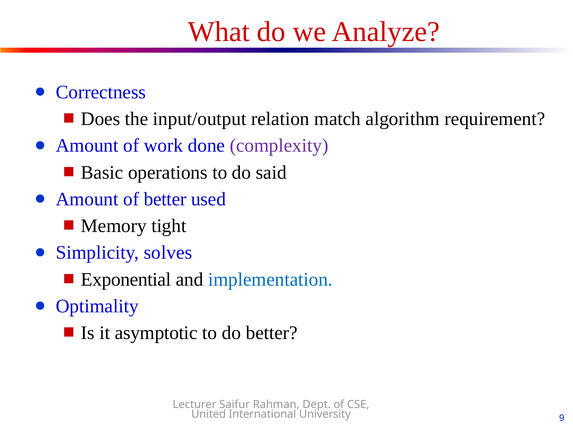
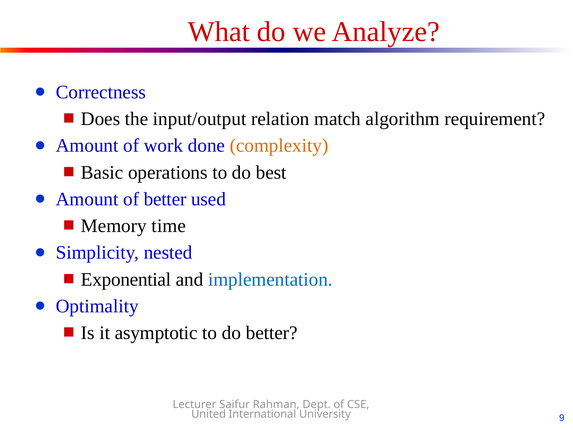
complexity colour: purple -> orange (279, 146)
said: said -> best (271, 172)
tight: tight -> time (169, 226)
solves: solves -> nested (168, 252)
